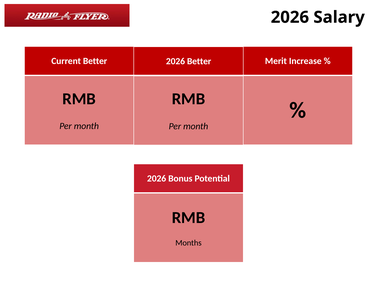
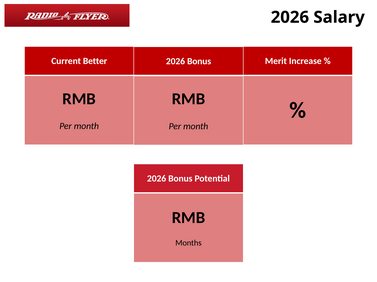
Better: Better -> Bonus (199, 61)
